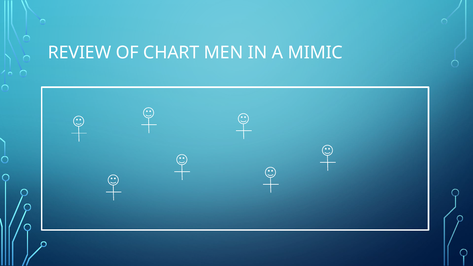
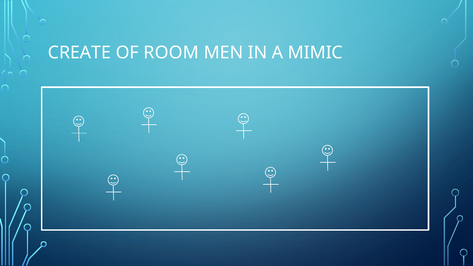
REVIEW: REVIEW -> CREATE (79, 53)
CHART: CHART -> ROOM (171, 53)
